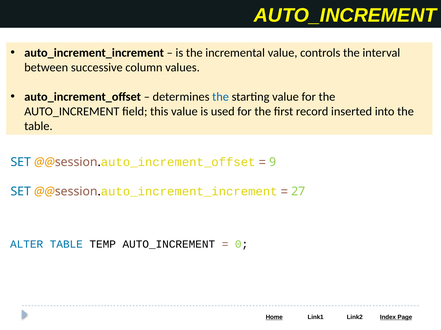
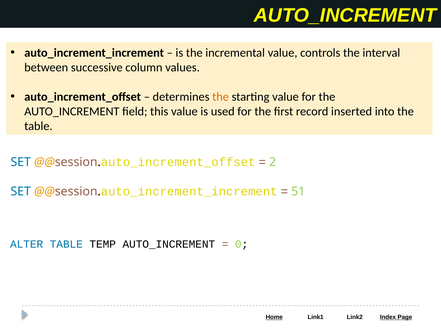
the colour: blue -> orange (221, 97)
9: 9 -> 2 (273, 163)
27: 27 -> 51 (298, 192)
